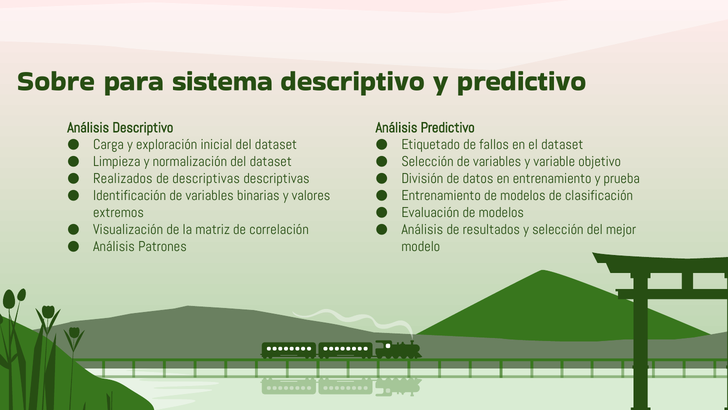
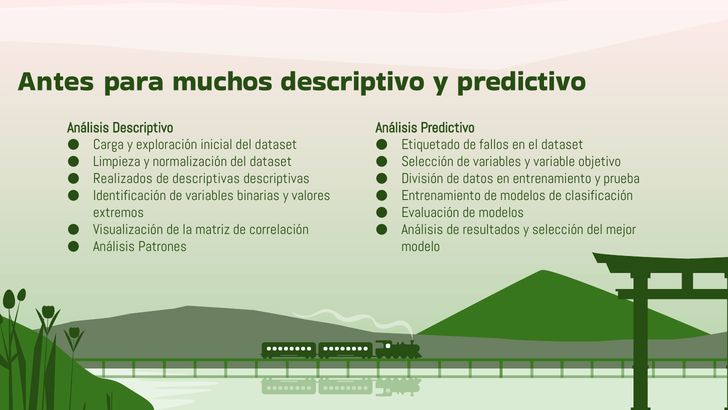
Sobre: Sobre -> Antes (56, 81)
sistema: sistema -> muchos (223, 81)
